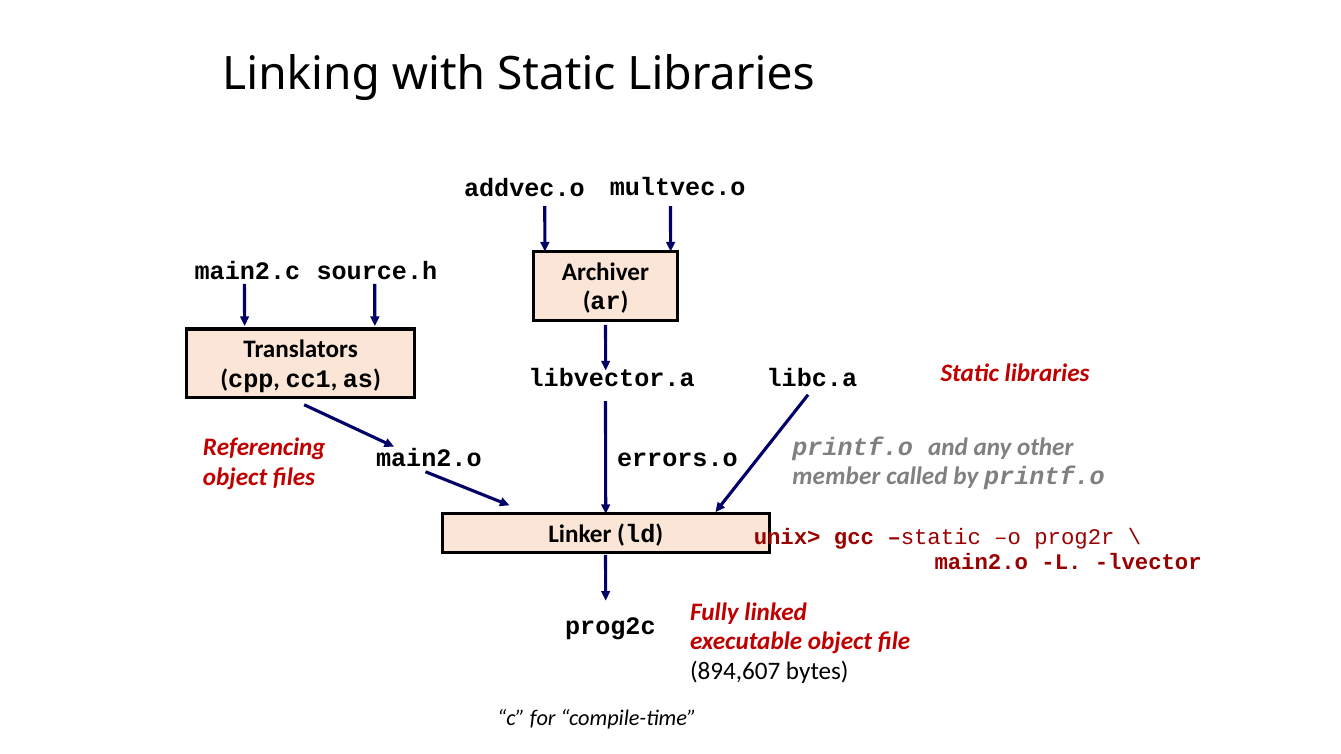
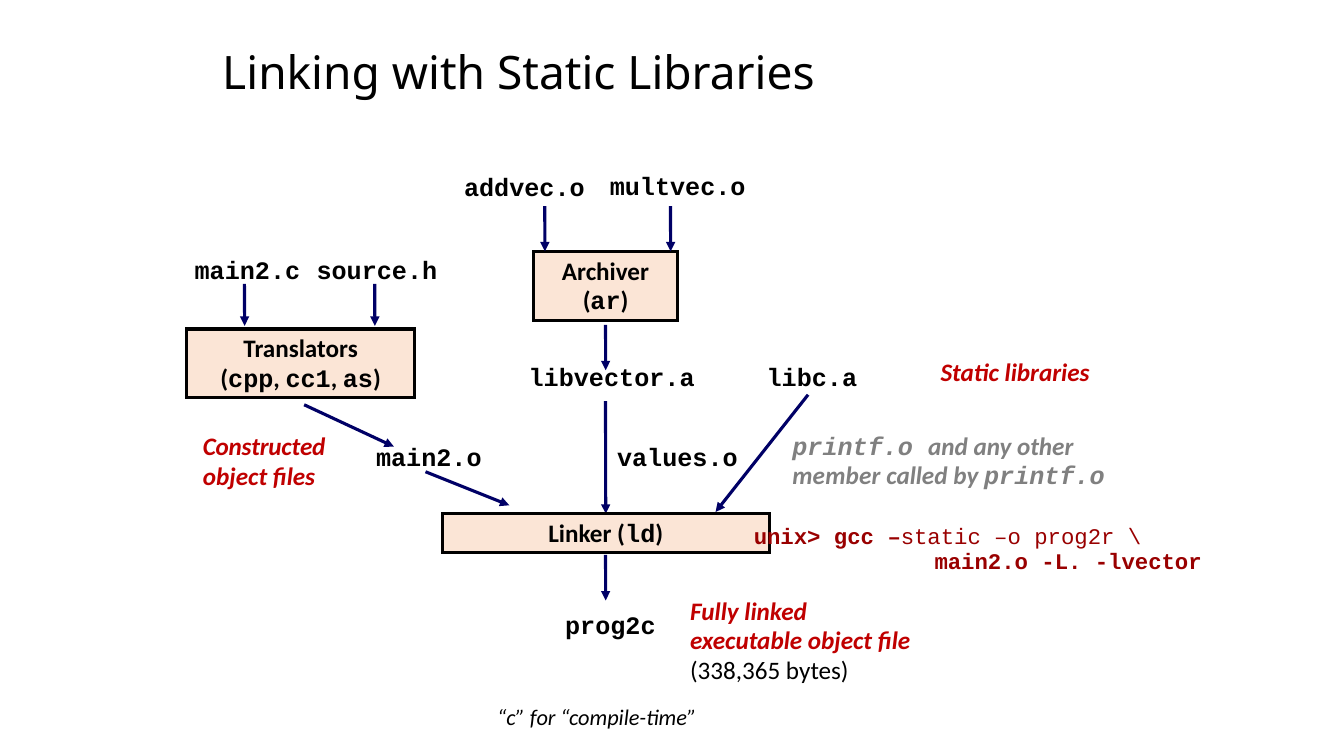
Referencing: Referencing -> Constructed (264, 448)
errors.o: errors.o -> values.o (677, 459)
894,607: 894,607 -> 338,365 (735, 671)
